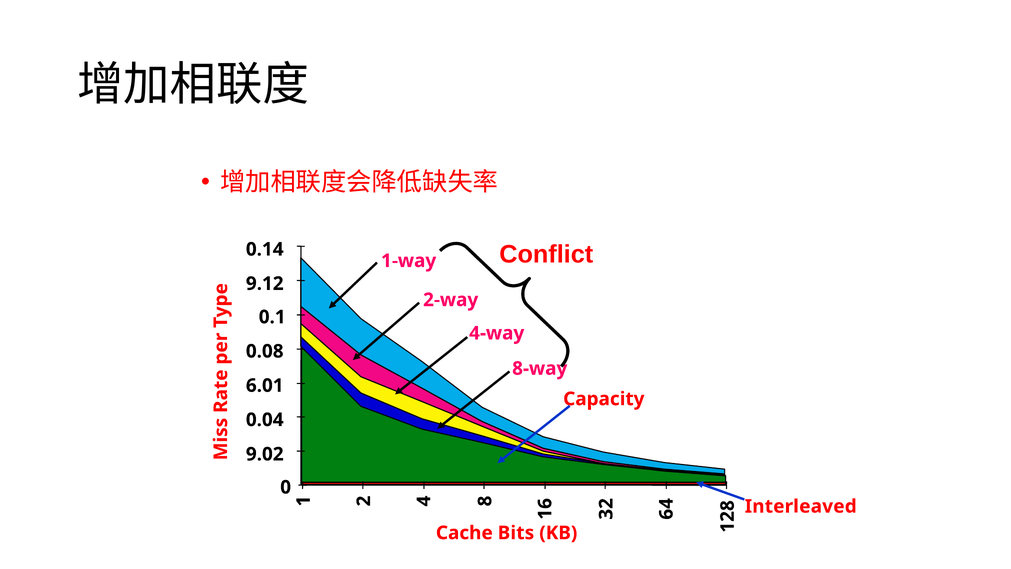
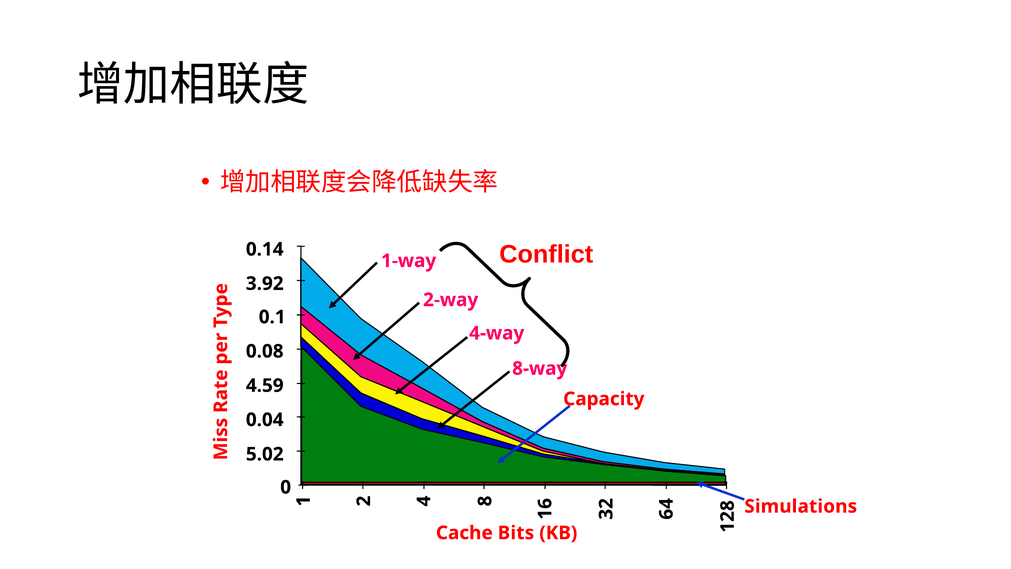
9.12: 9.12 -> 3.92 (265, 283)
6.01: 6.01 -> 4.59 (265, 385)
9.02: 9.02 -> 5.02 (265, 454)
Interleaved: Interleaved -> Simulations (801, 506)
